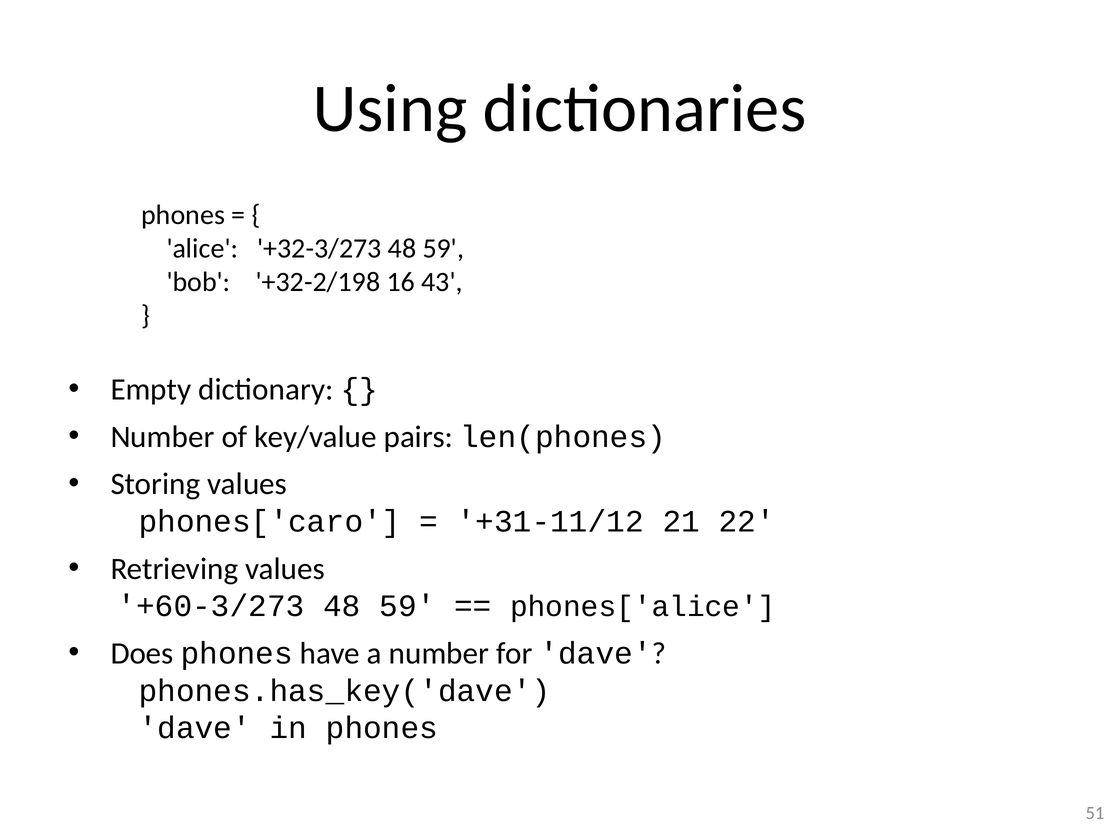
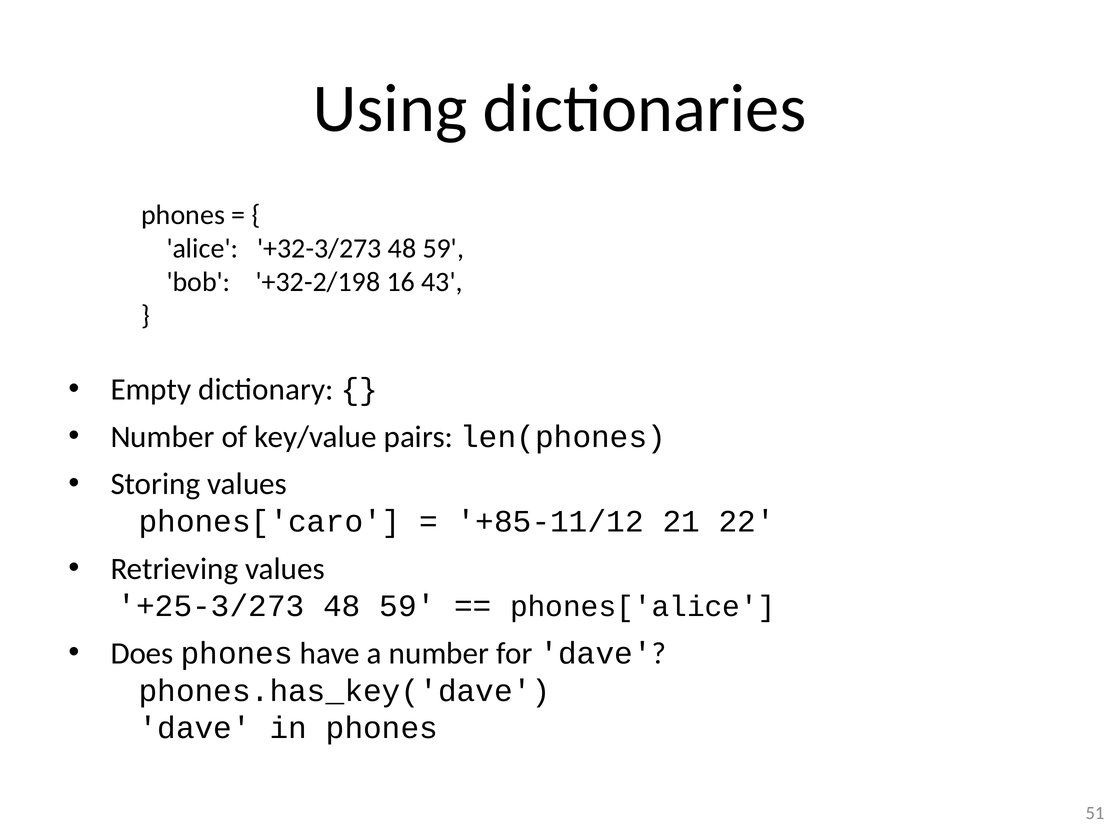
+31-11/12: +31-11/12 -> +85-11/12 (550, 522)
+60-3/273: +60-3/273 -> +25-3/273 (211, 606)
